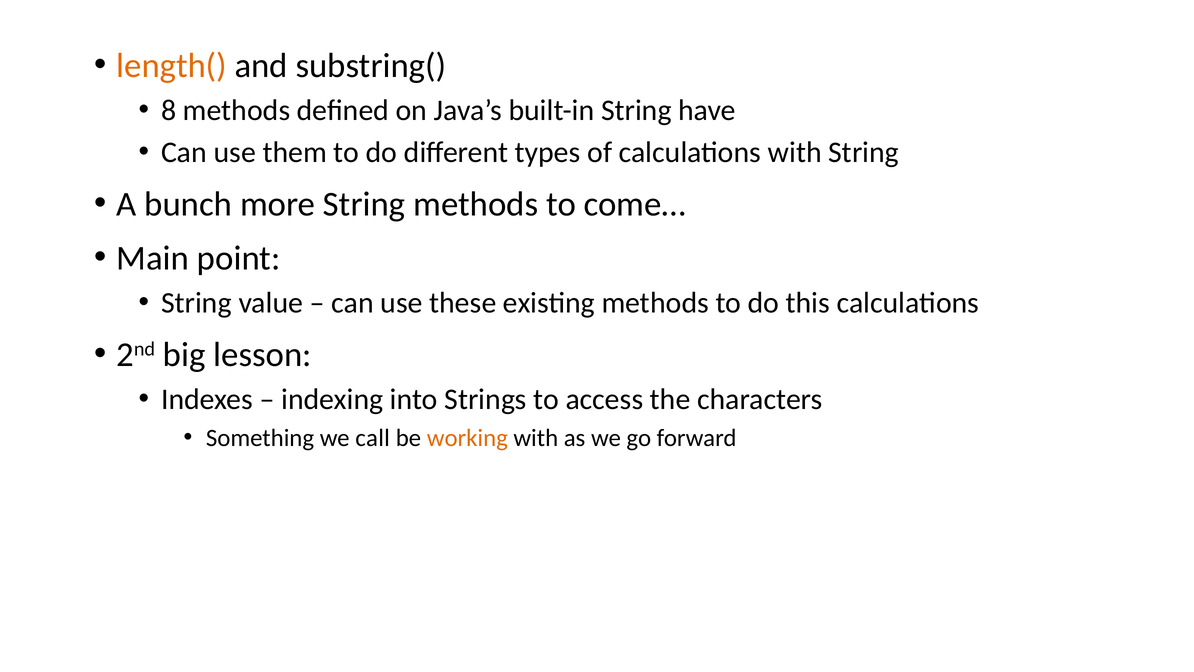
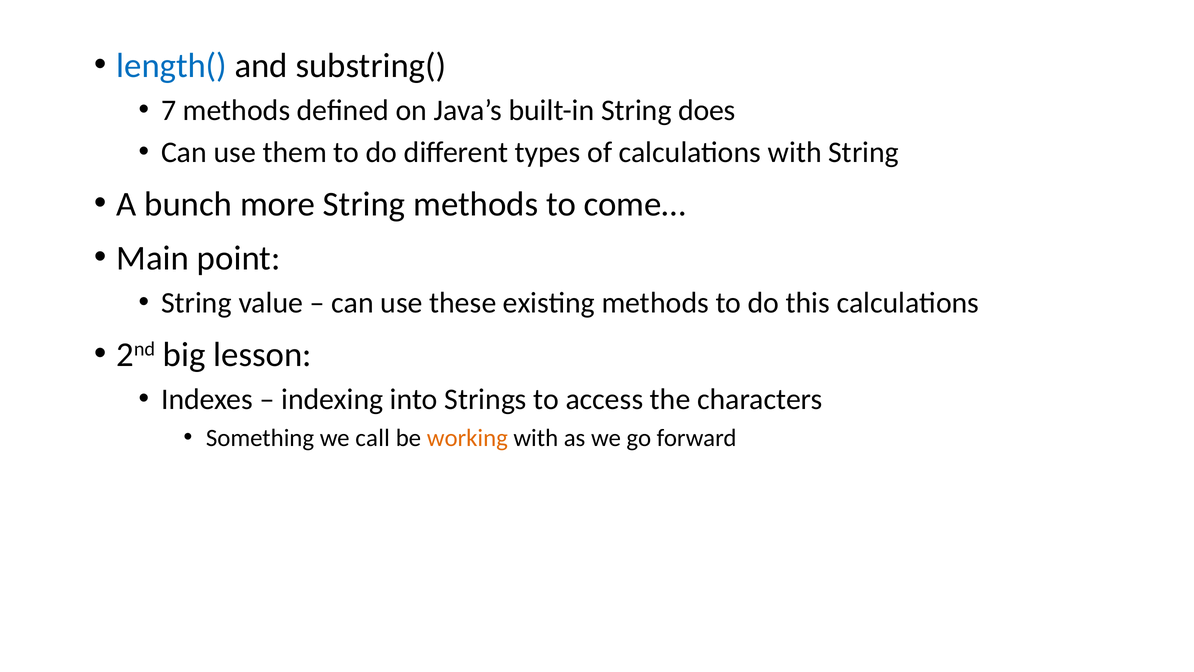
length( colour: orange -> blue (172, 66)
8: 8 -> 7 (169, 110)
have: have -> does (707, 110)
